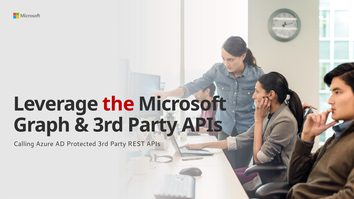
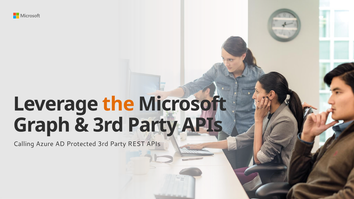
the colour: red -> orange (118, 104)
